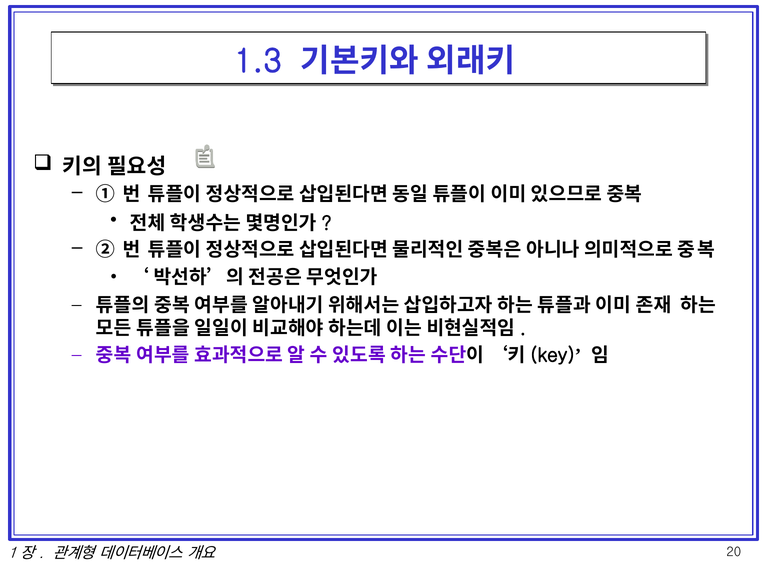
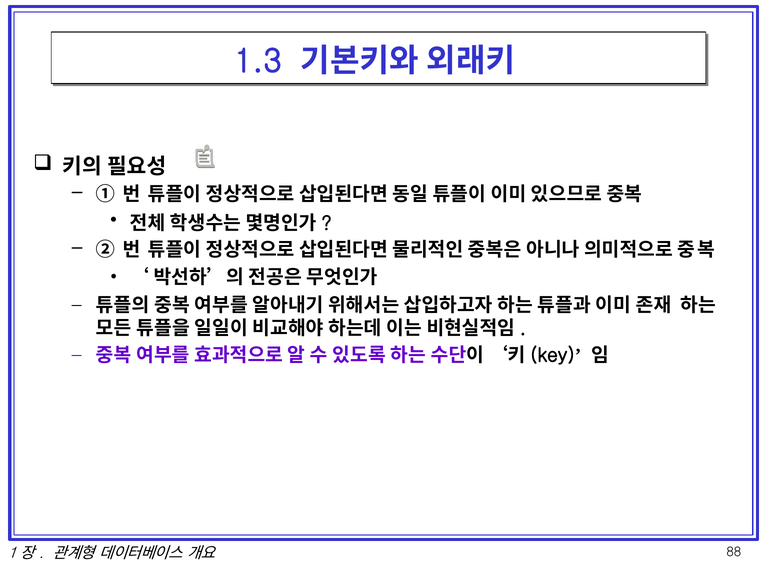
20: 20 -> 88 (734, 551)
